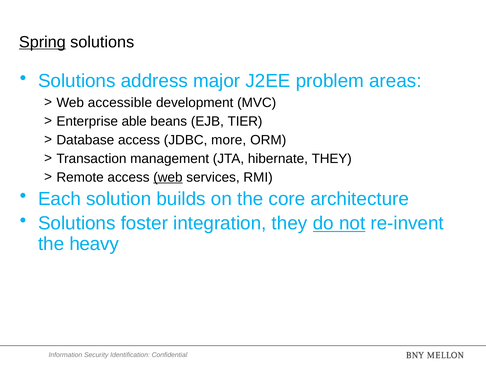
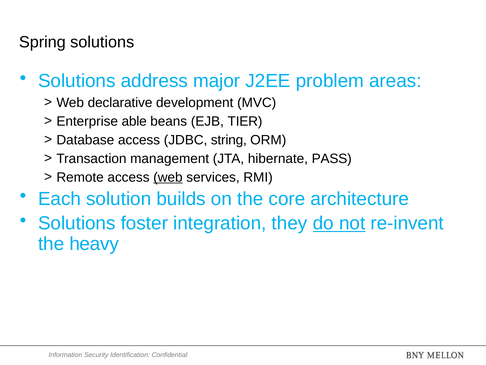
Spring underline: present -> none (42, 42)
accessible: accessible -> declarative (120, 102)
more: more -> string (229, 140)
hibernate THEY: THEY -> PASS (332, 158)
